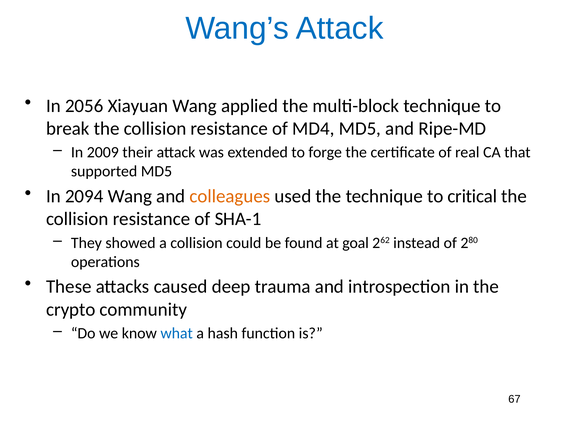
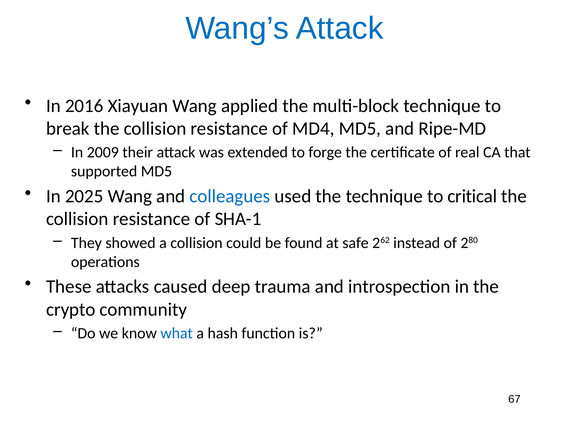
2056: 2056 -> 2016 (84, 106)
2094: 2094 -> 2025 (84, 196)
colleagues colour: orange -> blue (230, 196)
goal: goal -> safe (355, 243)
